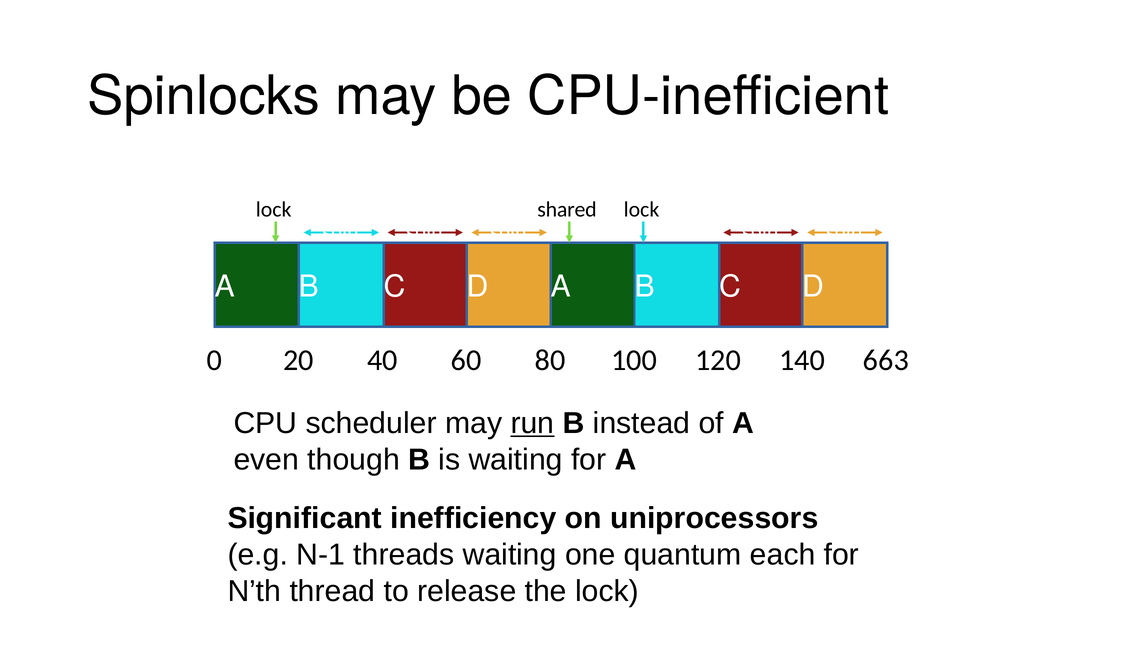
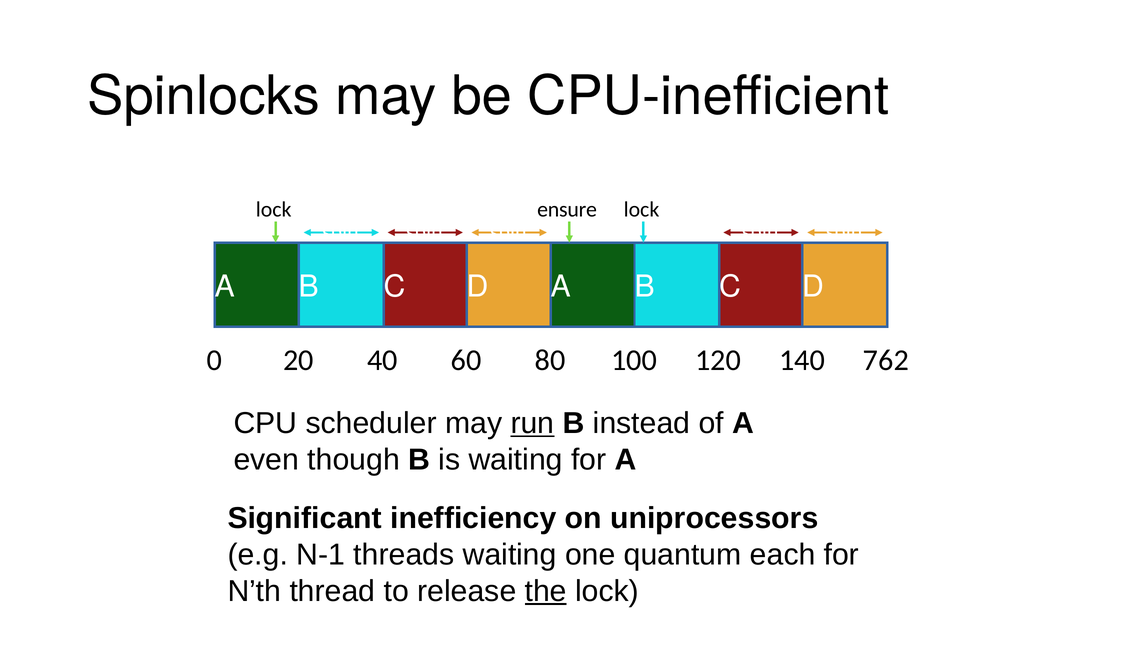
shared: shared -> ensure (567, 209)
663: 663 -> 762 (886, 360)
the underline: none -> present (546, 591)
